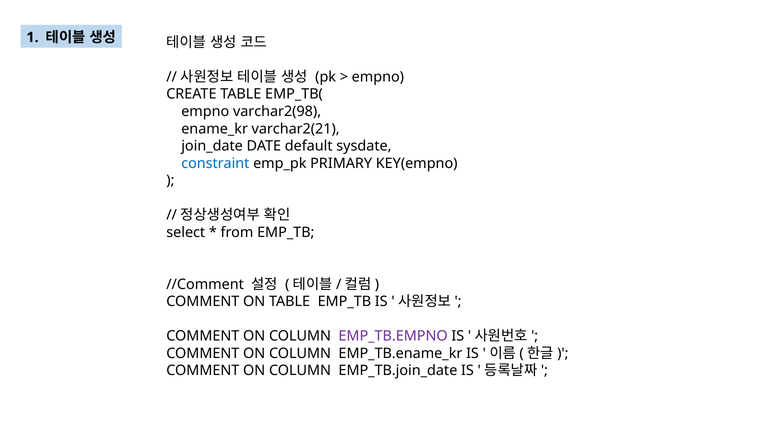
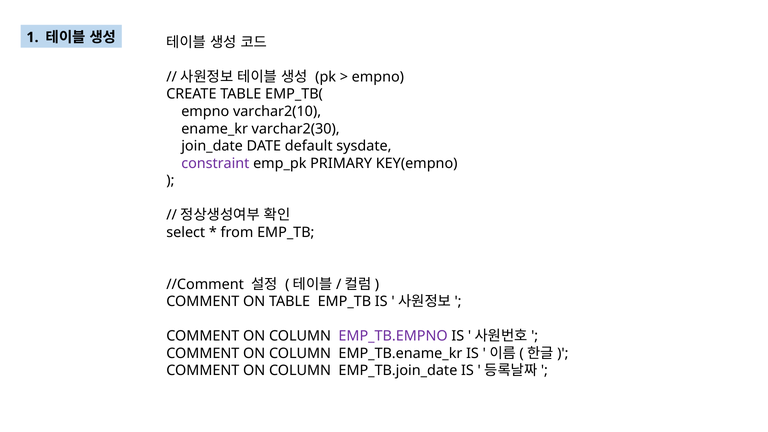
varchar2(98: varchar2(98 -> varchar2(10 (277, 111)
varchar2(21: varchar2(21 -> varchar2(30 (296, 129)
constraint colour: blue -> purple (215, 163)
